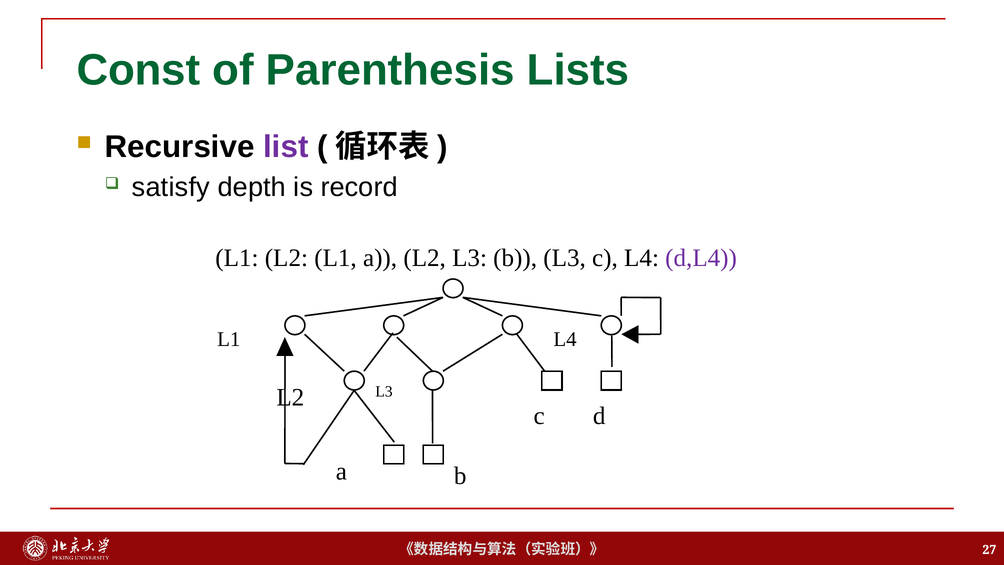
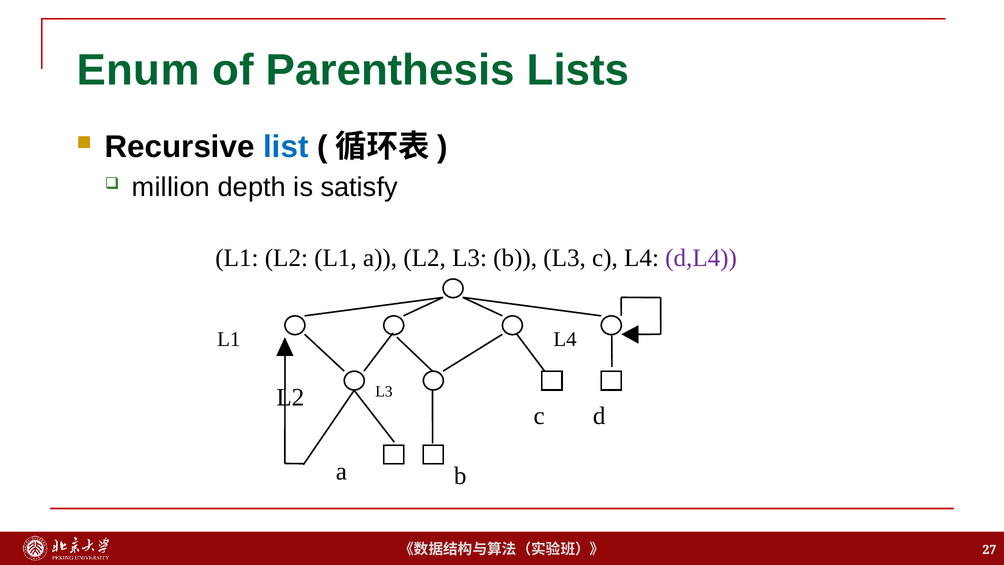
Const: Const -> Enum (138, 70)
list colour: purple -> blue (286, 147)
satisfy: satisfy -> million (171, 187)
record: record -> satisfy (359, 187)
